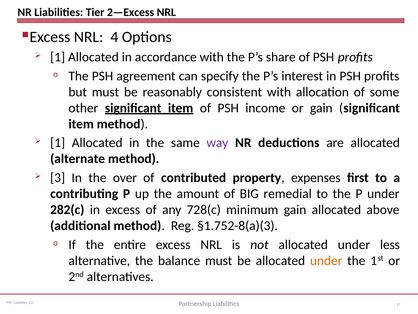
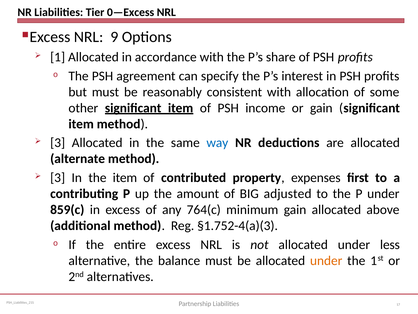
2—Excess: 2—Excess -> 0—Excess (131, 12)
4: 4 -> 9 (114, 37)
1: 1 -> 3 (58, 143)
way colour: purple -> blue (217, 143)
the over: over -> item (125, 177)
remedial: remedial -> adjusted (288, 193)
282(c: 282(c -> 859(c (67, 209)
728(c: 728(c -> 764(c (204, 209)
§1.752-8(a)(3: §1.752-8(a)(3 -> §1.752-4(a)(3 (238, 225)
